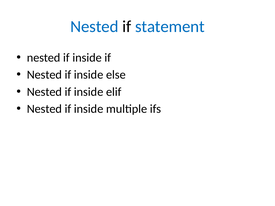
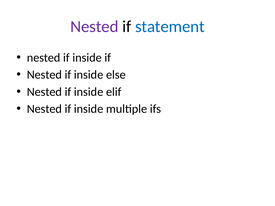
Nested colour: blue -> purple (94, 27)
